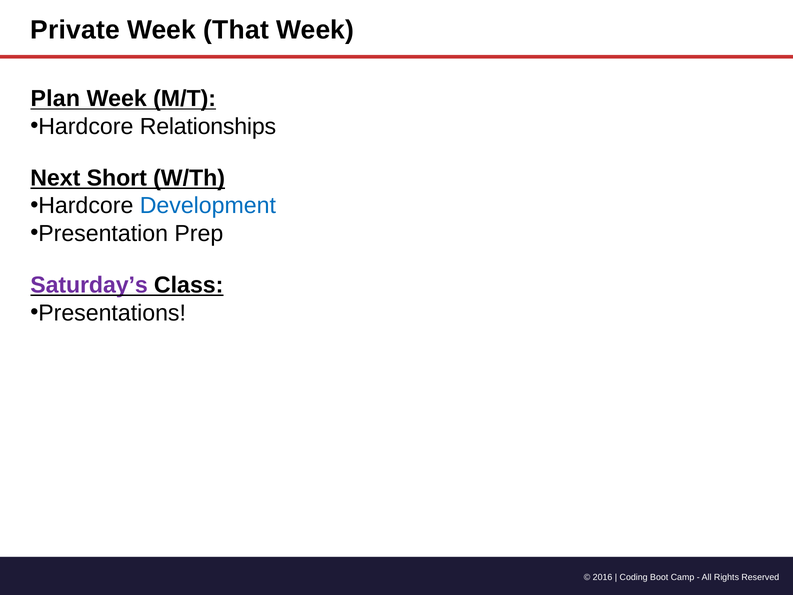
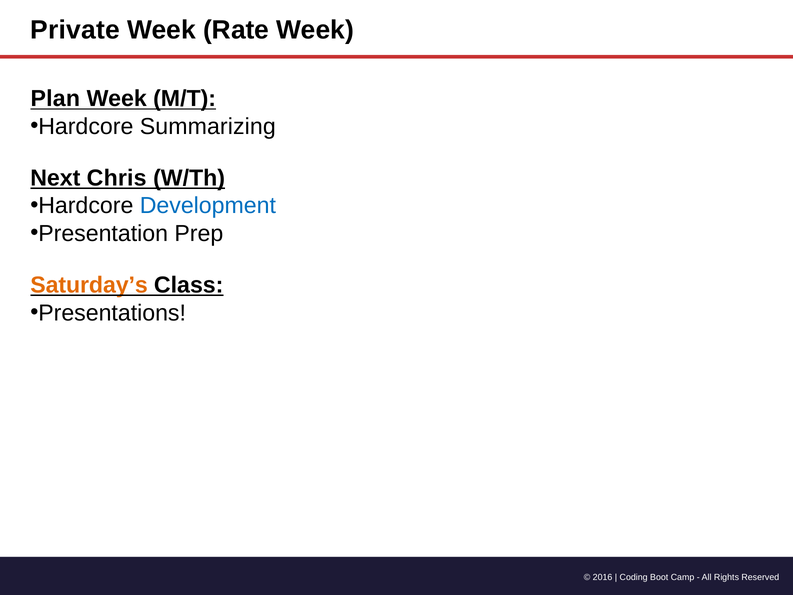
That: That -> Rate (236, 30)
Relationships: Relationships -> Summarizing (208, 126)
Short: Short -> Chris (117, 178)
Saturday’s colour: purple -> orange (89, 285)
